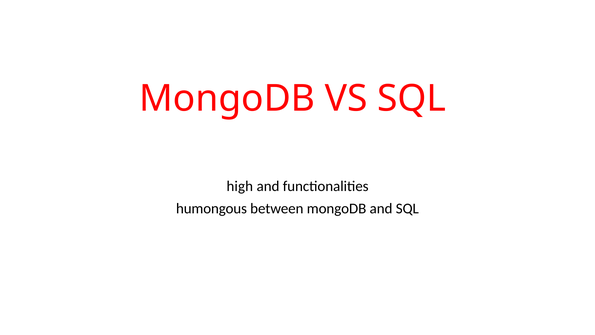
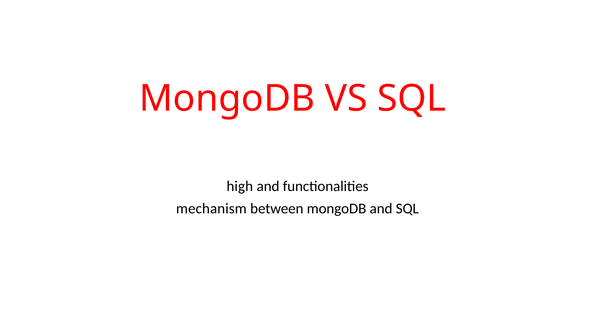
humongous: humongous -> mechanism (211, 208)
